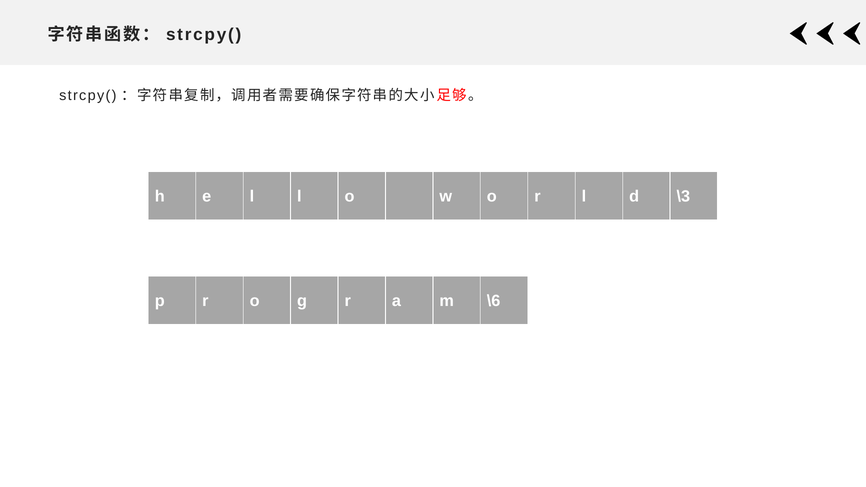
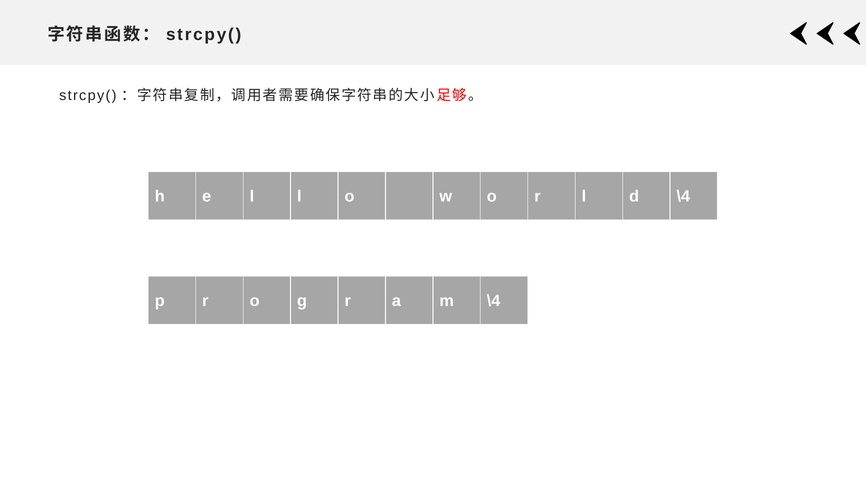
d \3: \3 -> \4 (683, 196)
m \6: \6 -> \4 (494, 301)
